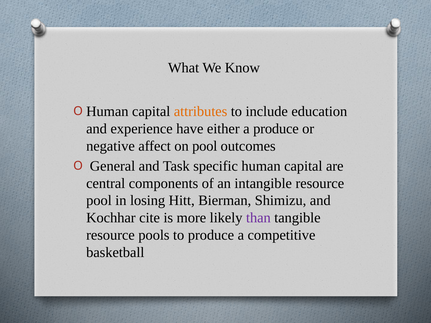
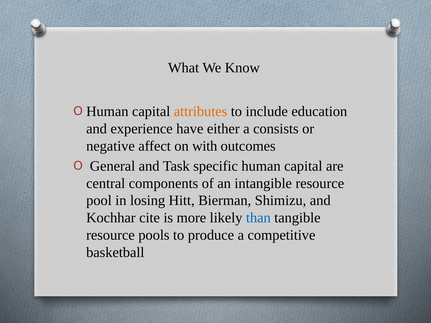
a produce: produce -> consists (276, 129)
on pool: pool -> with (205, 146)
than colour: purple -> blue (258, 218)
